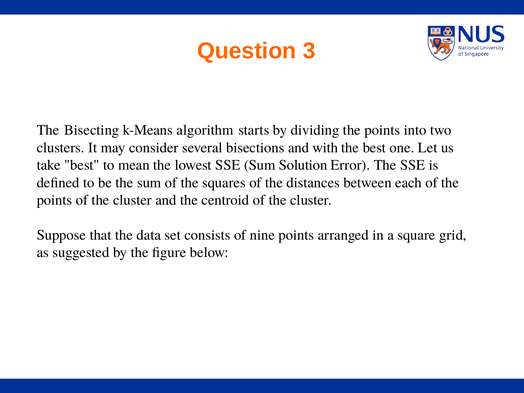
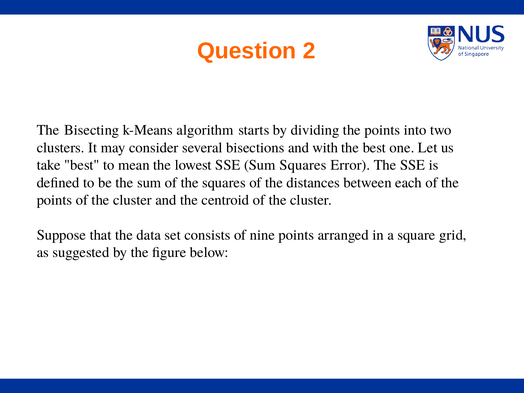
3: 3 -> 2 (309, 51)
Sum Solution: Solution -> Squares (303, 165)
